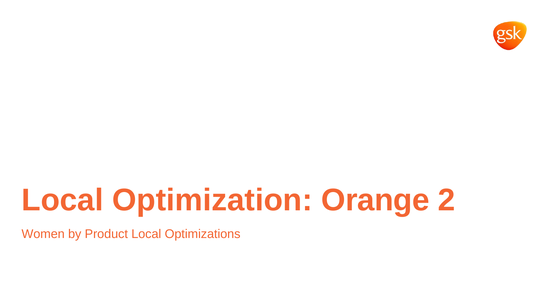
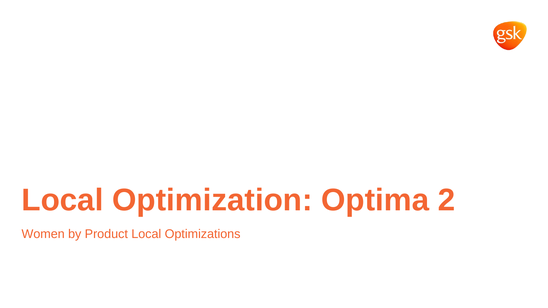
Orange: Orange -> Optima (375, 200)
